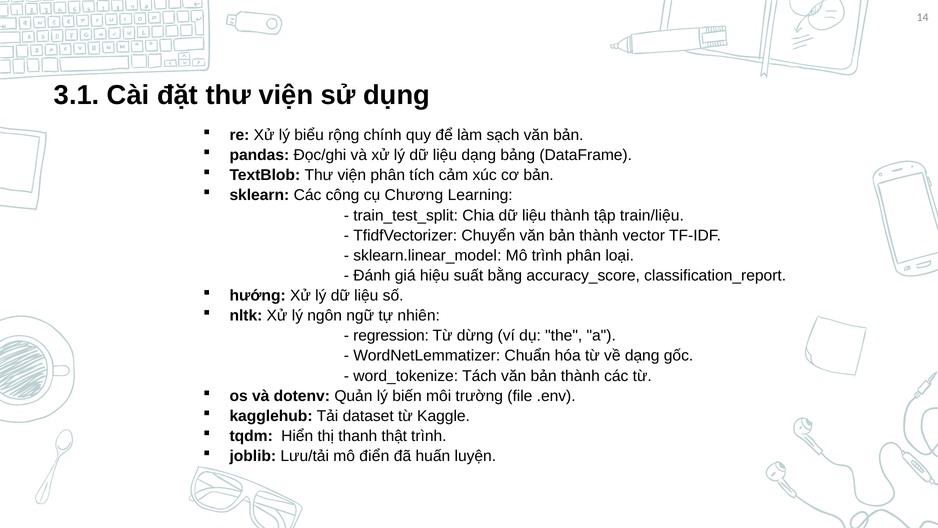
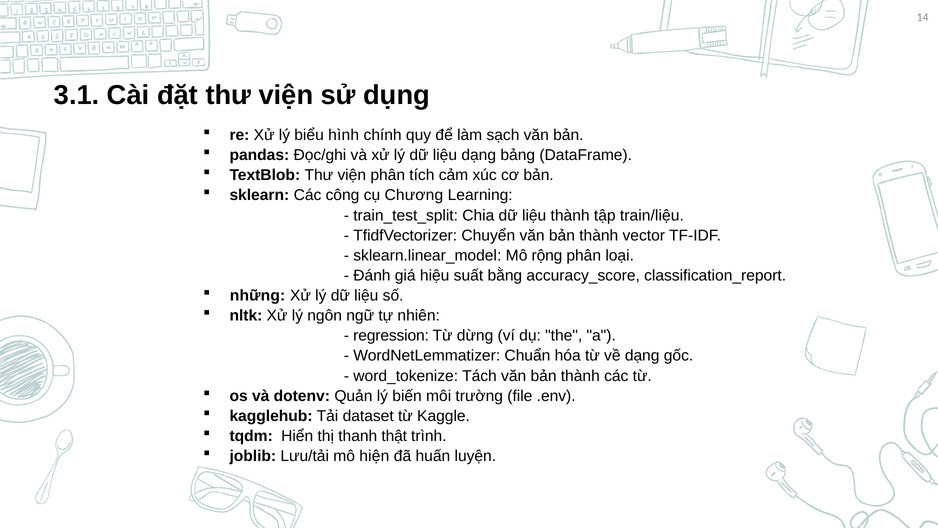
rộng: rộng -> hình (344, 135)
Mô trình: trình -> rộng (547, 255)
hướng: hướng -> những (258, 295)
điển: điển -> hiện (374, 456)
